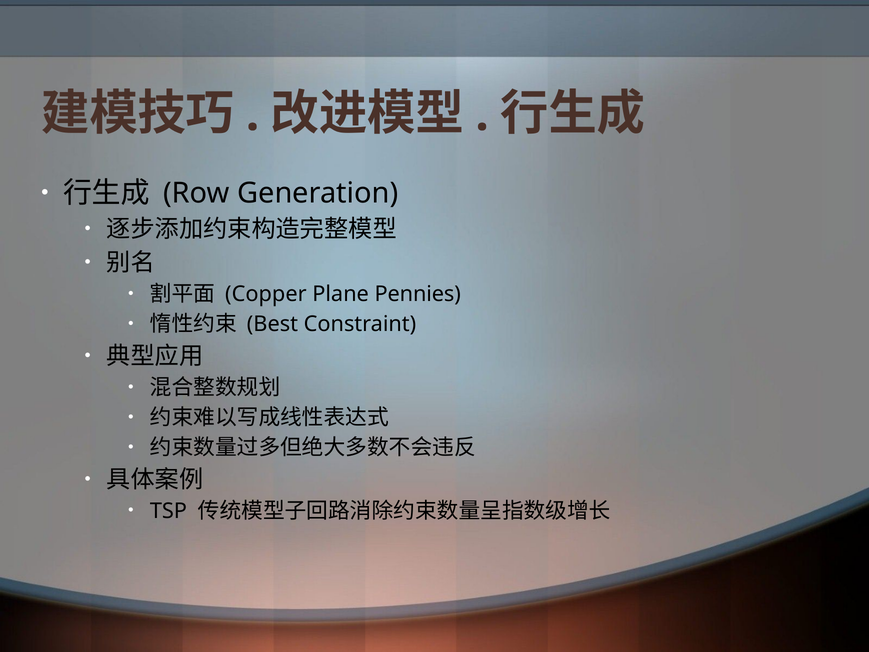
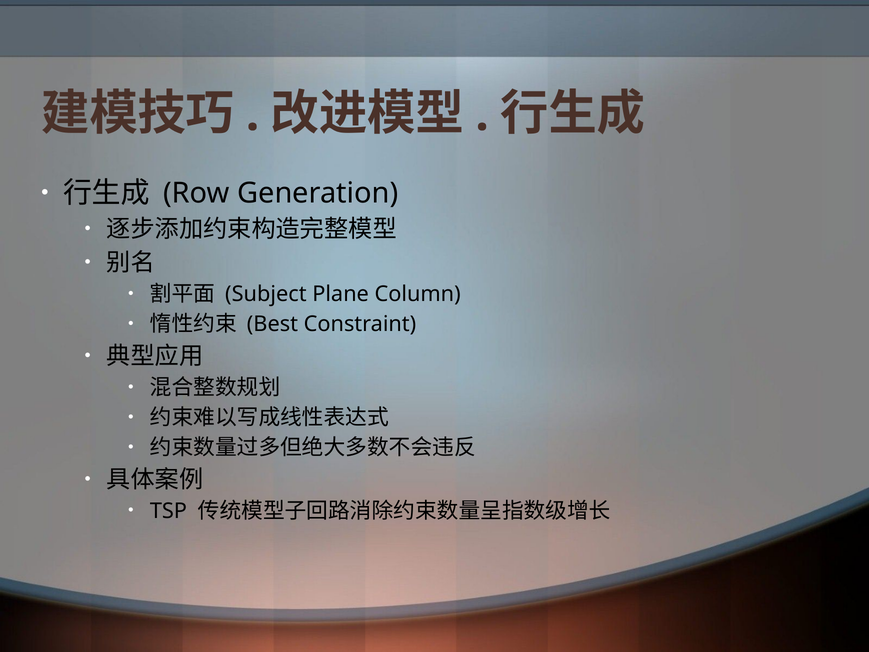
Copper: Copper -> Subject (266, 294)
Pennies: Pennies -> Column (418, 294)
